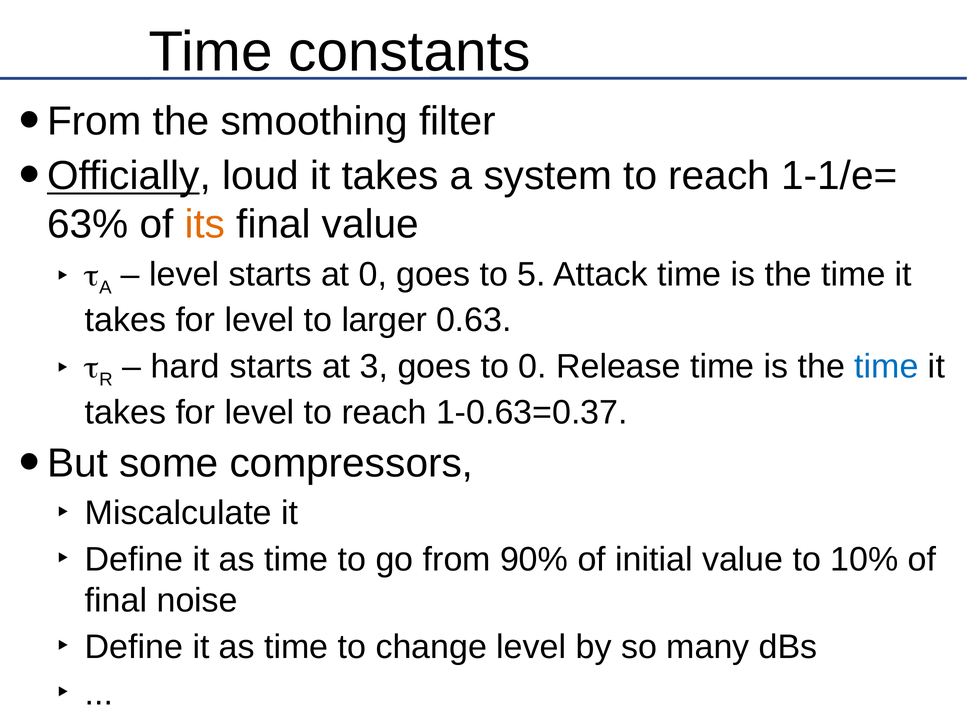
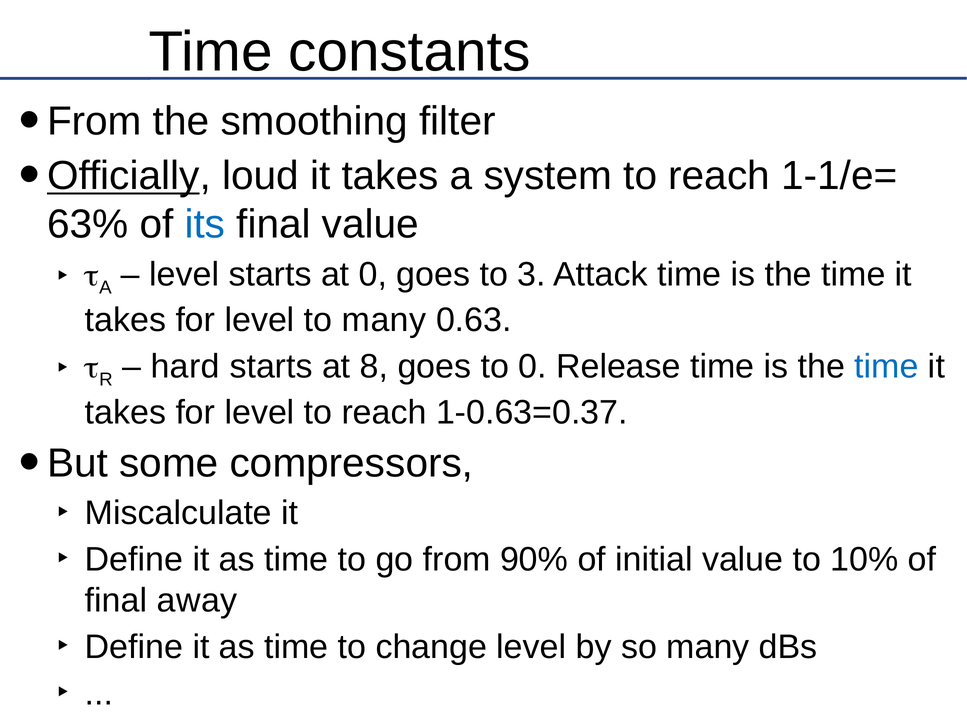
its colour: orange -> blue (205, 225)
5: 5 -> 3 (532, 274)
to larger: larger -> many (384, 320)
3: 3 -> 8 (374, 367)
noise: noise -> away (197, 601)
